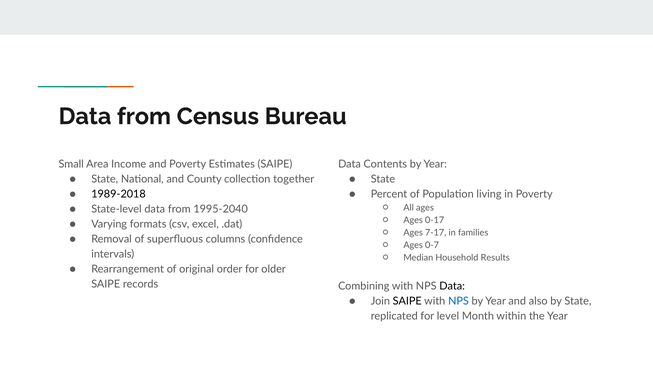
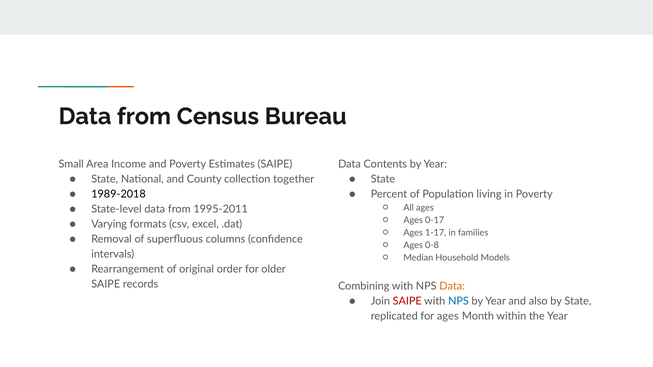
1995-2040: 1995-2040 -> 1995-2011 (221, 209)
7-17: 7-17 -> 1-17 (436, 233)
0-7: 0-7 -> 0-8 (432, 245)
Results: Results -> Models (495, 258)
Data colour: black -> orange (452, 286)
SAIPE colour: black -> red (407, 301)
for level: level -> ages (448, 316)
